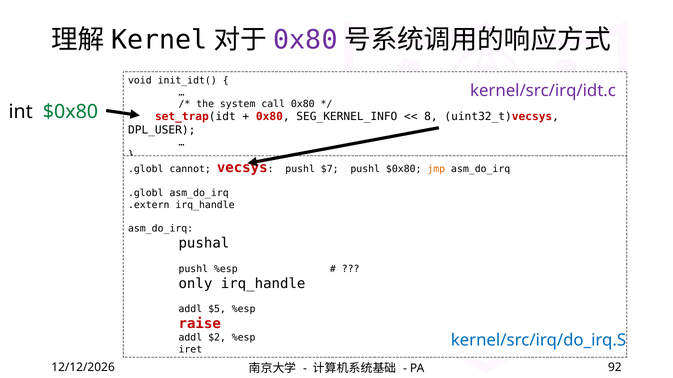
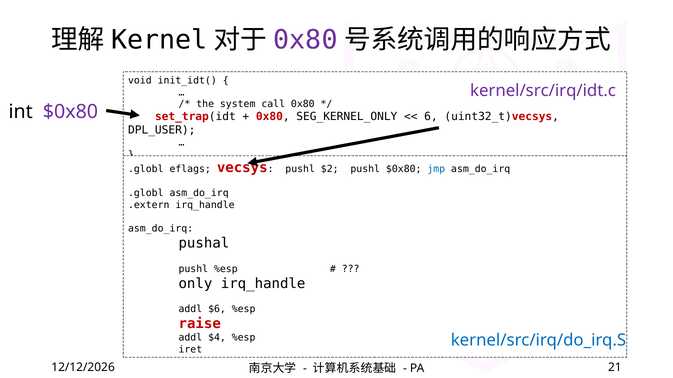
$0x80 colour: green -> purple (70, 112)
SEG_KERNEL_INFO: SEG_KERNEL_INFO -> SEG_KERNEL_ONLY (347, 117)
8: 8 -> 6 (431, 117)
cannot: cannot -> eflags (190, 169)
$7: $7 -> $2 (330, 169)
jmp colour: orange -> blue (436, 169)
$5: $5 -> $6 (217, 310)
$2: $2 -> $4 (217, 338)
92: 92 -> 21 (615, 368)
